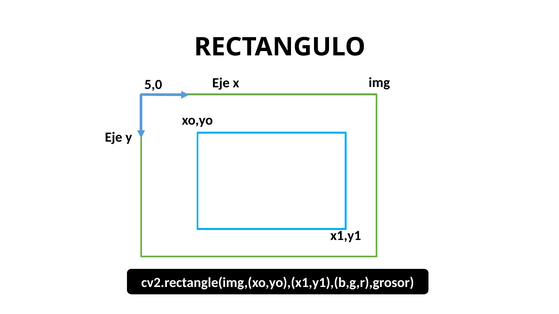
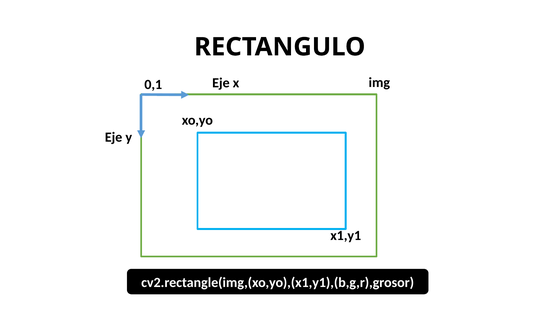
5,0: 5,0 -> 0,1 (153, 85)
